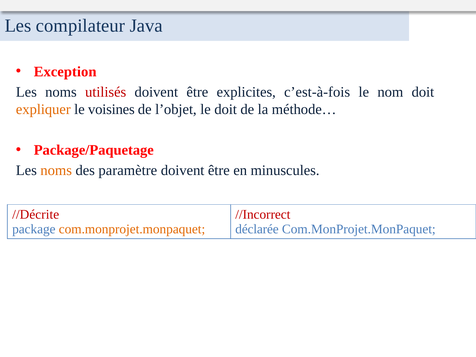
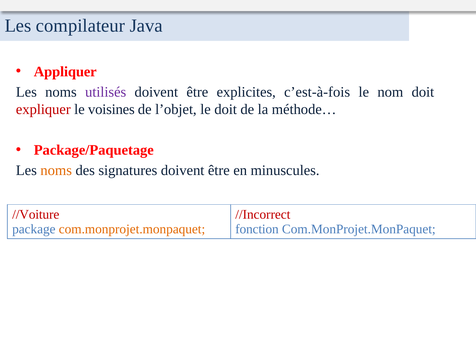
Exception: Exception -> Appliquer (65, 72)
utilisés colour: red -> purple (106, 92)
expliquer colour: orange -> red (43, 109)
paramètre: paramètre -> signatures (128, 170)
//Décrite: //Décrite -> //Voiture (36, 214)
déclarée: déclarée -> fonction (257, 229)
